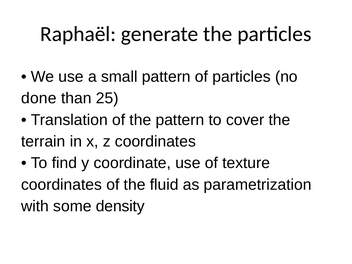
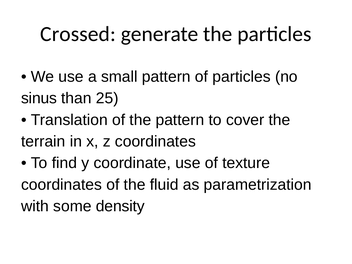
Raphaël: Raphaël -> Crossed (78, 34)
done: done -> sinus (39, 98)
